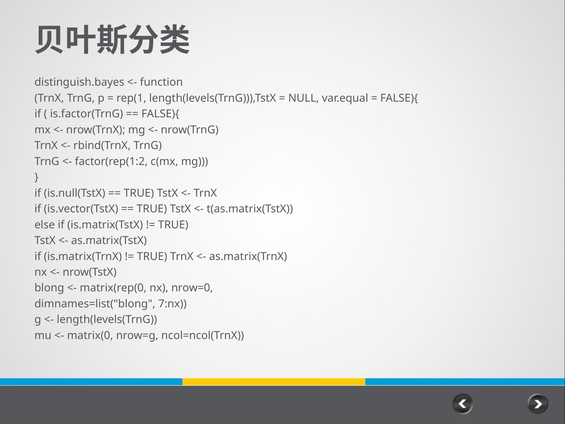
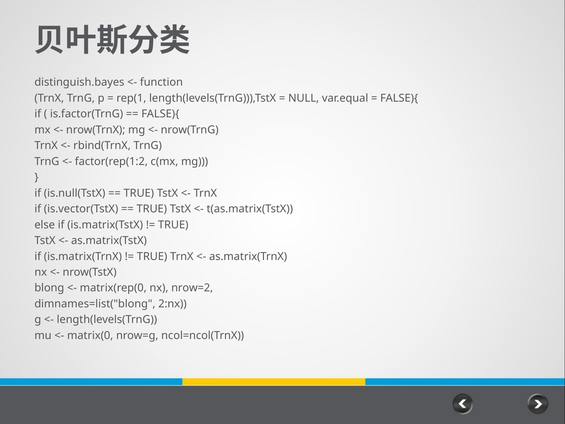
nrow=0: nrow=0 -> nrow=2 (192, 288)
7:nx: 7:nx -> 2:nx (172, 304)
